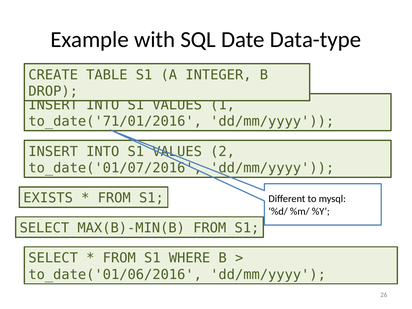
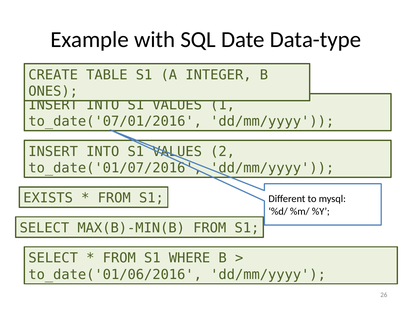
DROP: DROP -> ONES (53, 91)
to_date('71/01/2016: to_date('71/01/2016 -> to_date('07/01/2016 (115, 121)
